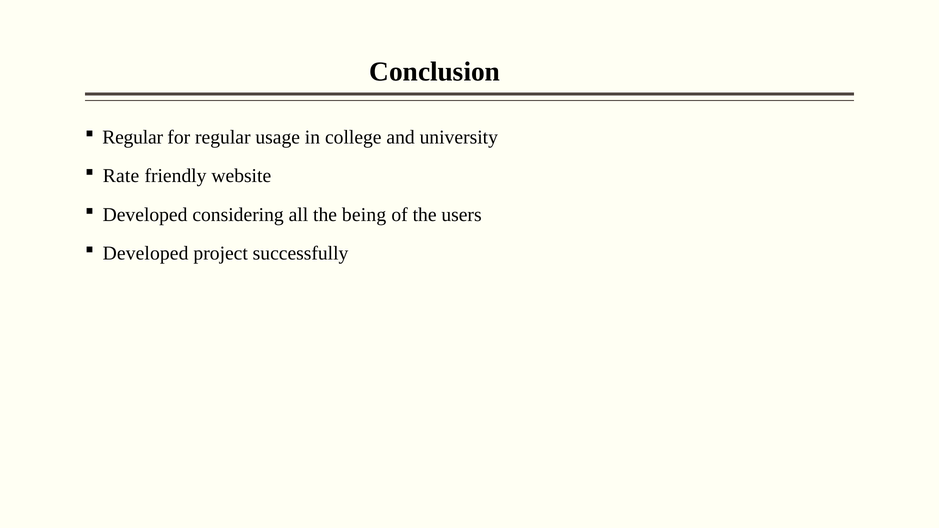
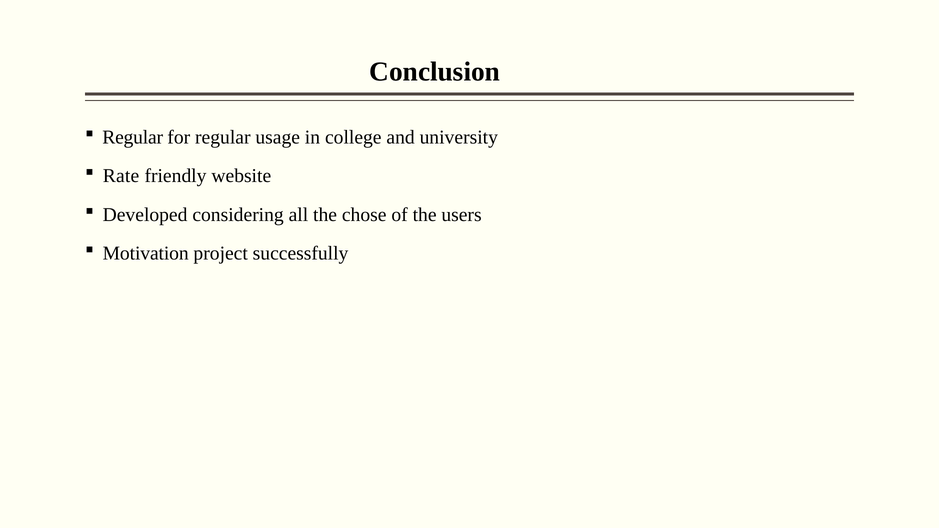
being: being -> chose (364, 215)
Developed: Developed -> Motivation (146, 253)
